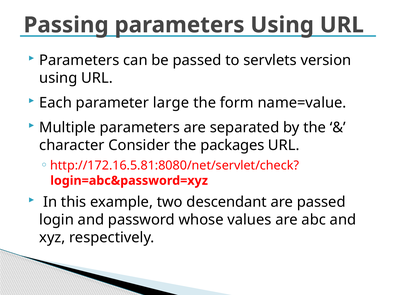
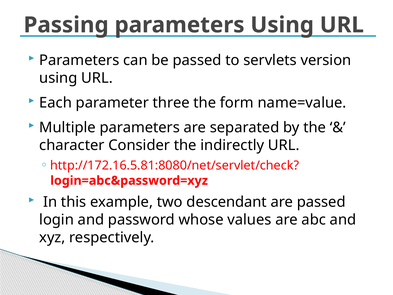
large: large -> three (171, 103)
packages: packages -> indirectly (232, 145)
